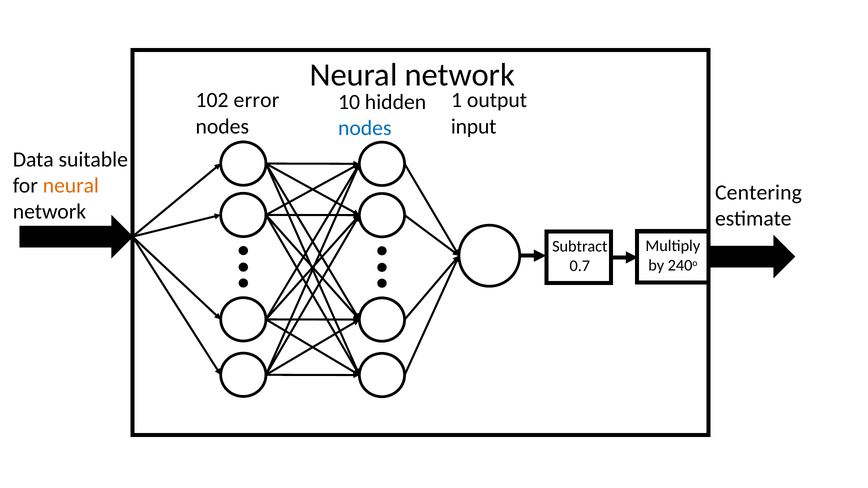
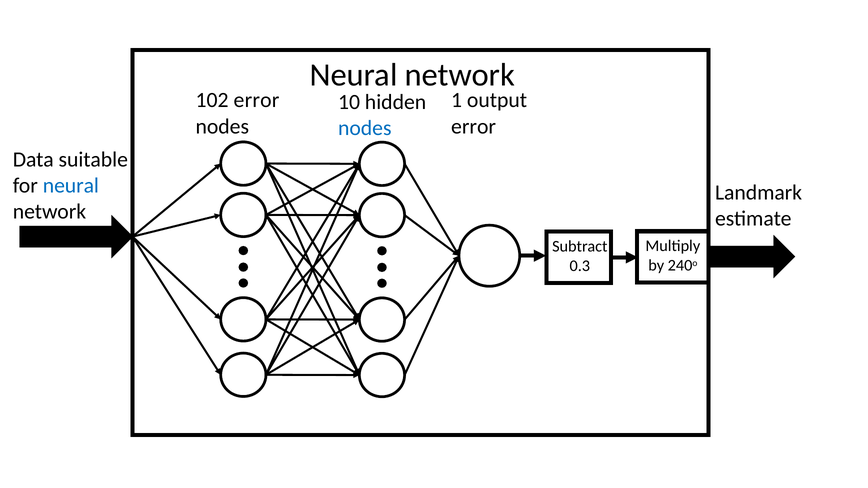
input: input -> error (474, 126)
neural colour: orange -> blue (71, 186)
Centering: Centering -> Landmark (759, 193)
0.7: 0.7 -> 0.3 (580, 266)
